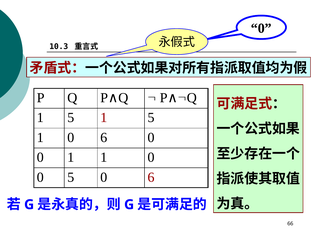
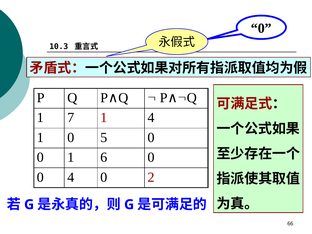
5: 5 -> 7 (71, 118)
5: 5 -> 4 (151, 118)
1 0 6: 6 -> 5 (104, 138)
1 1: 1 -> 6 (104, 157)
0 5: 5 -> 4 (71, 177)
6: 6 -> 2 (151, 177)
